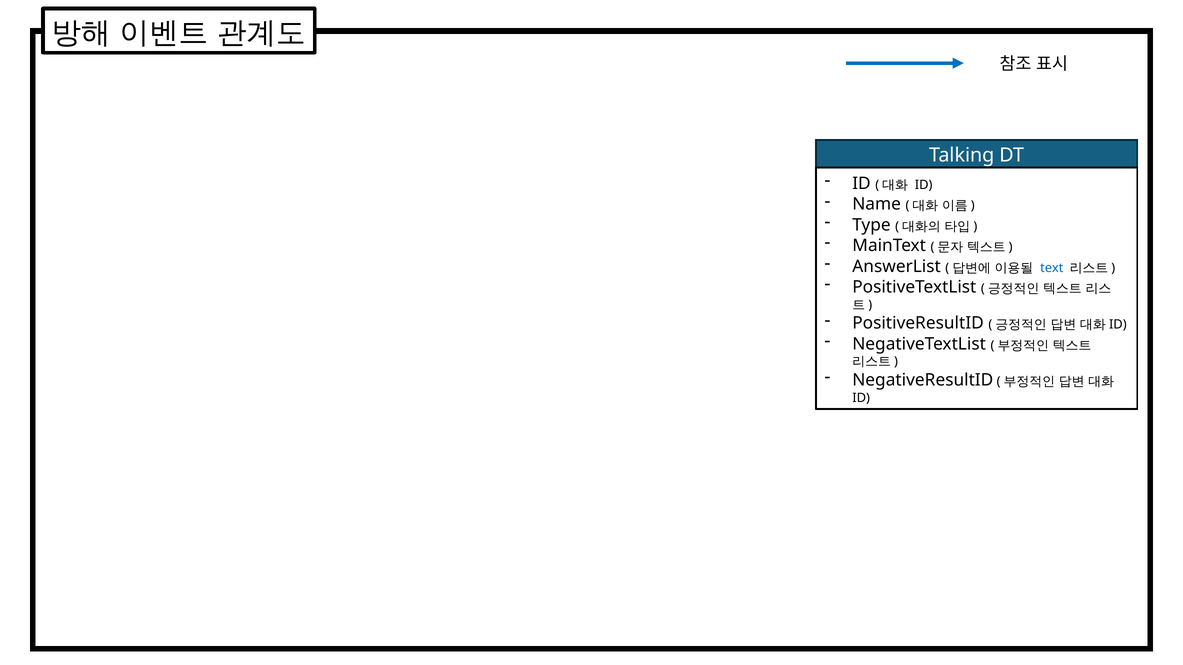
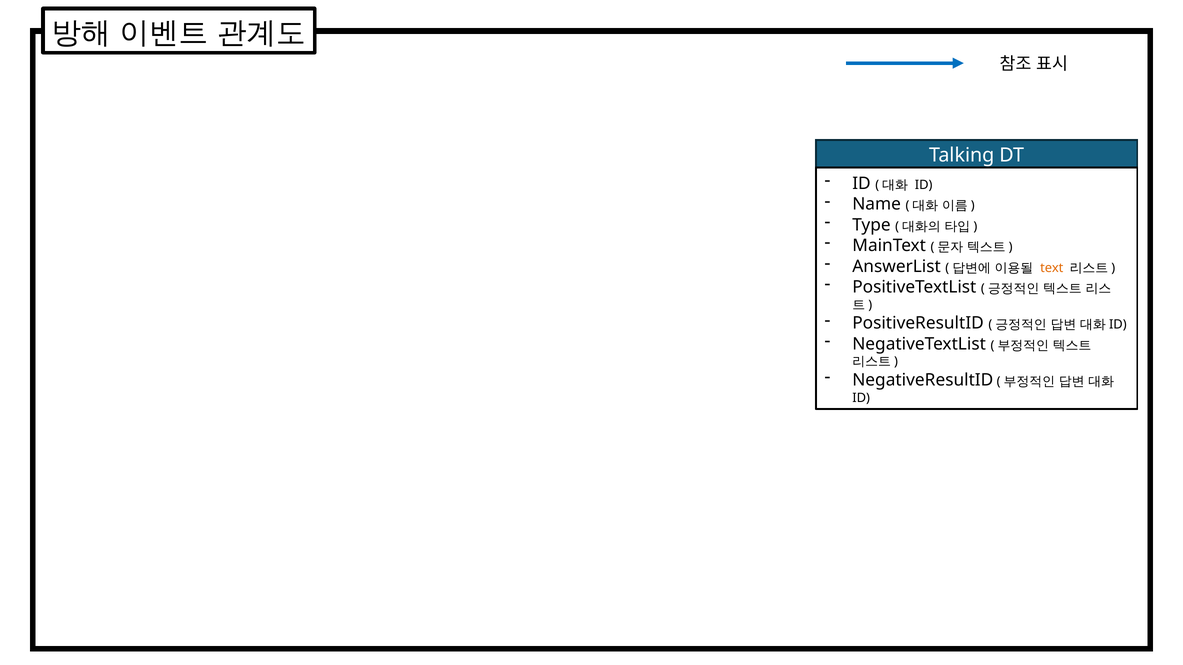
text colour: blue -> orange (1052, 268)
